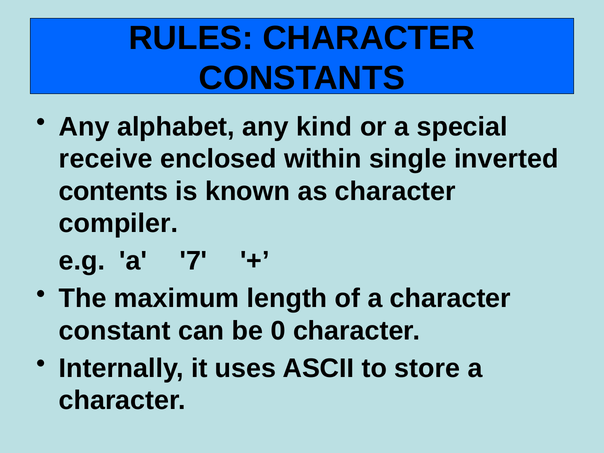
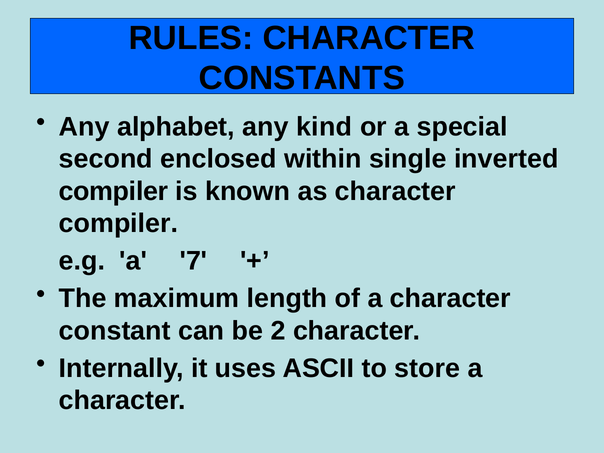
receive: receive -> second (106, 159)
contents: contents -> compiler (113, 191)
0: 0 -> 2 (278, 331)
